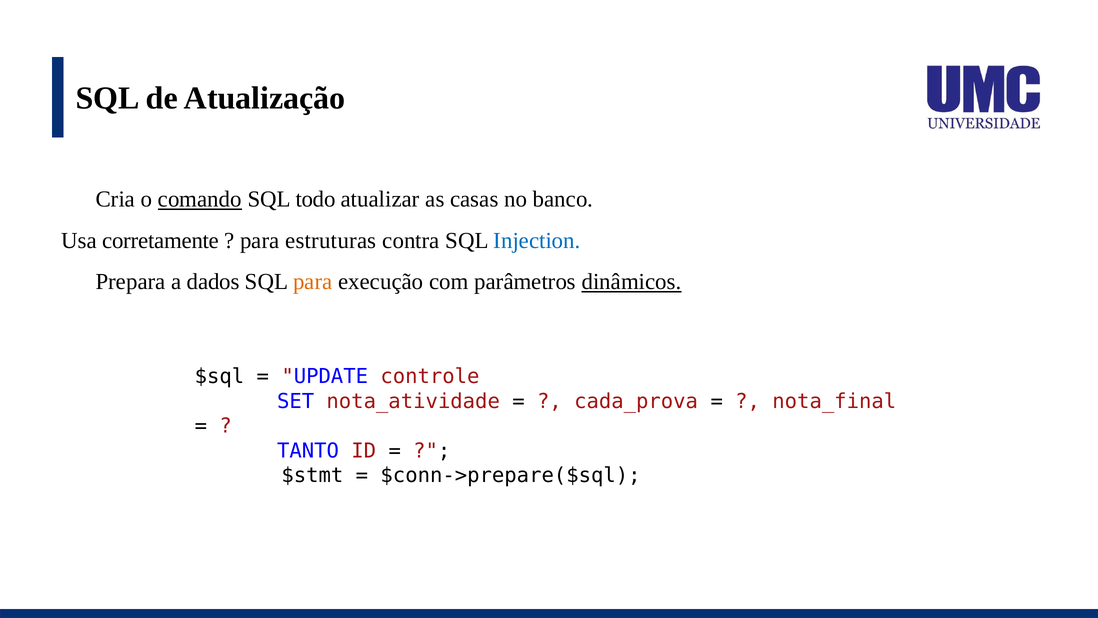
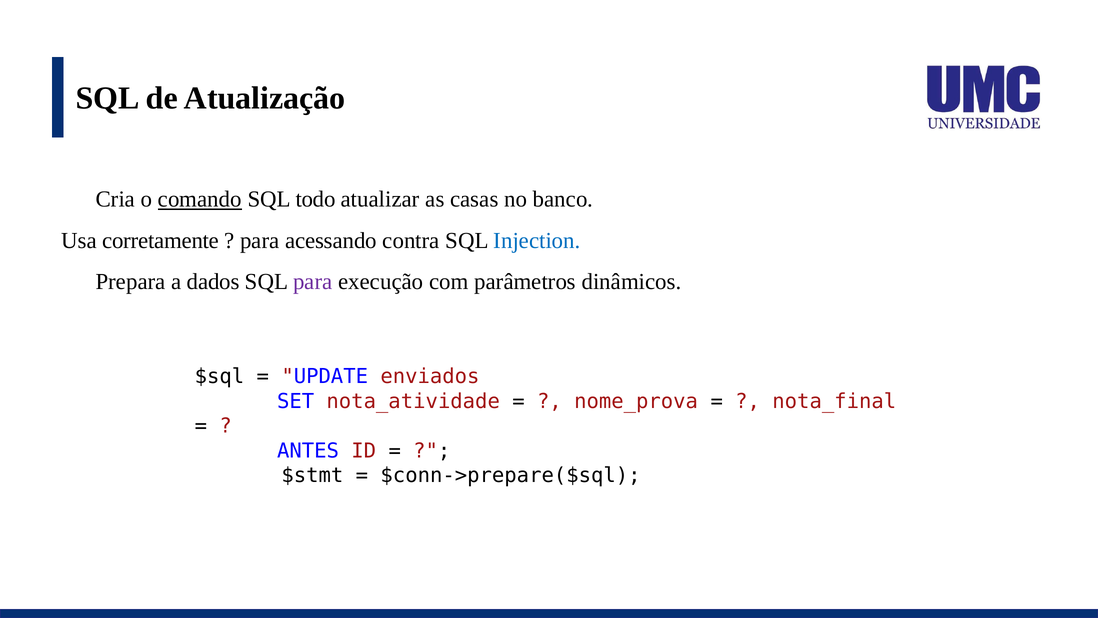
estruturas: estruturas -> acessando (331, 240)
para colour: orange -> purple (313, 282)
dinâmicos underline: present -> none (632, 282)
controle: controle -> enviados (430, 376)
cada_prova: cada_prova -> nome_prova (636, 401)
TANTO: TANTO -> ANTES (308, 450)
